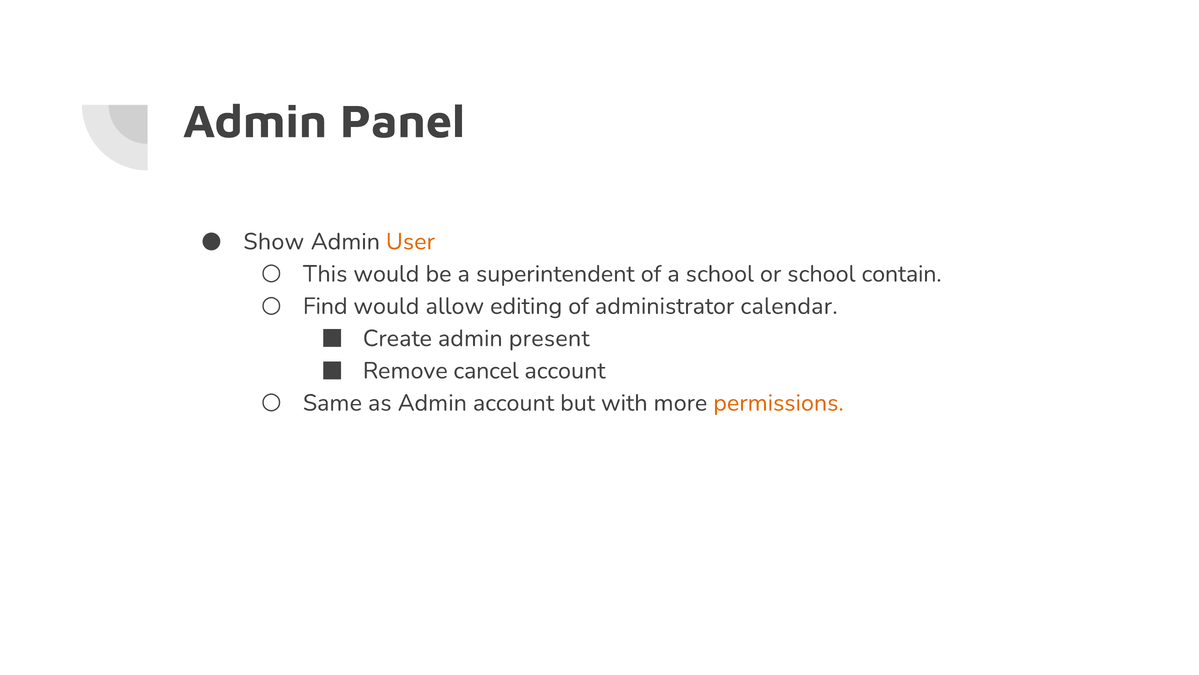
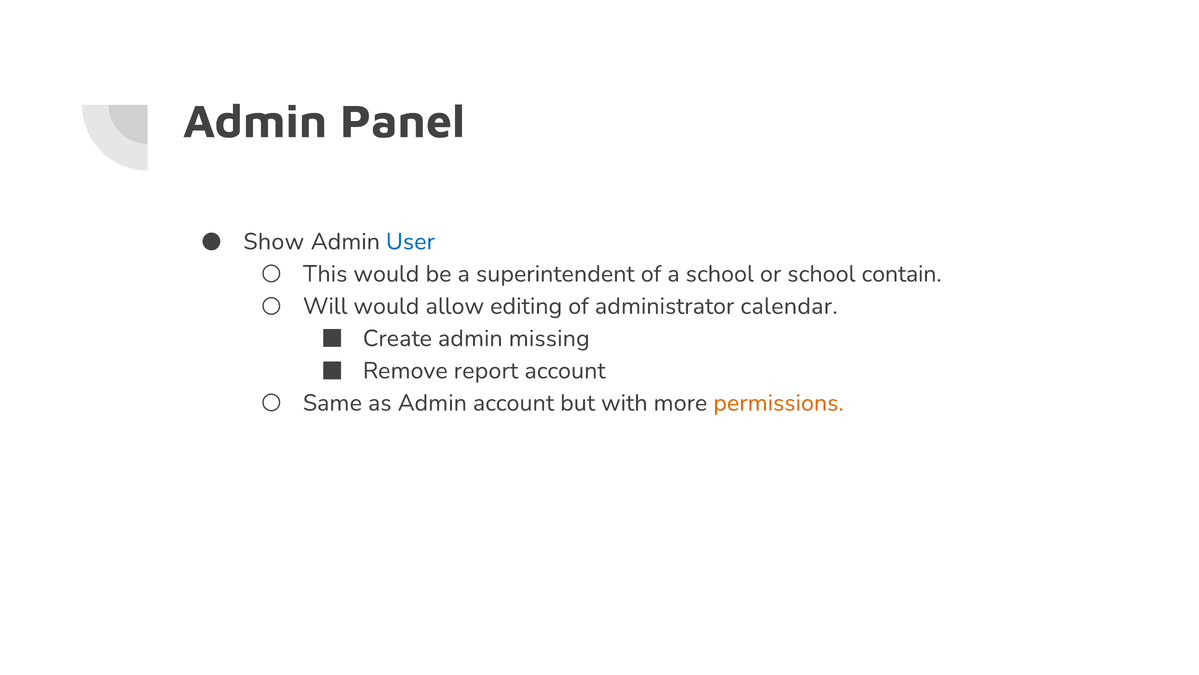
User colour: orange -> blue (410, 241)
Find: Find -> Will (325, 306)
present: present -> missing (549, 338)
cancel: cancel -> report (486, 370)
